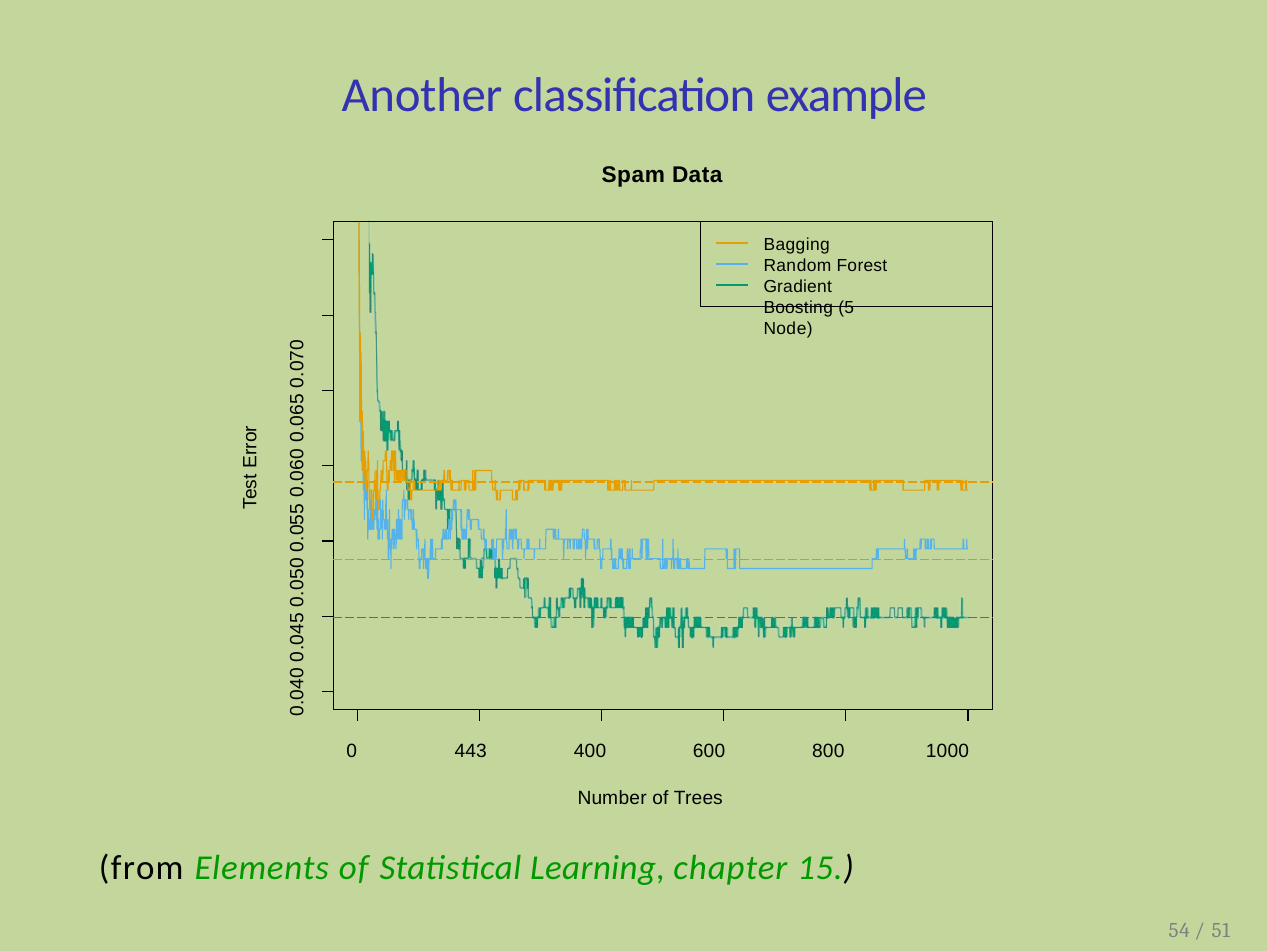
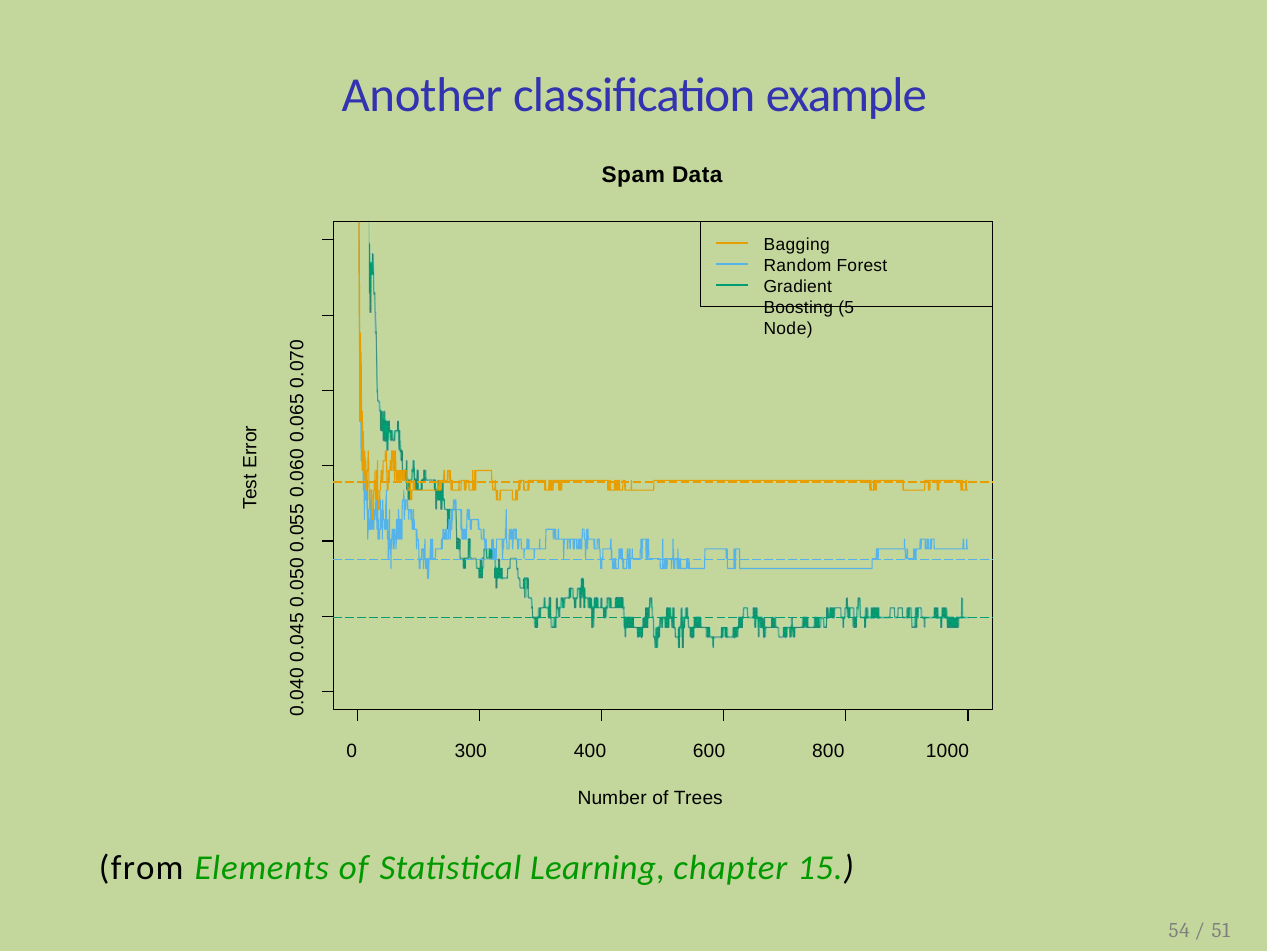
443: 443 -> 300 (471, 751)
